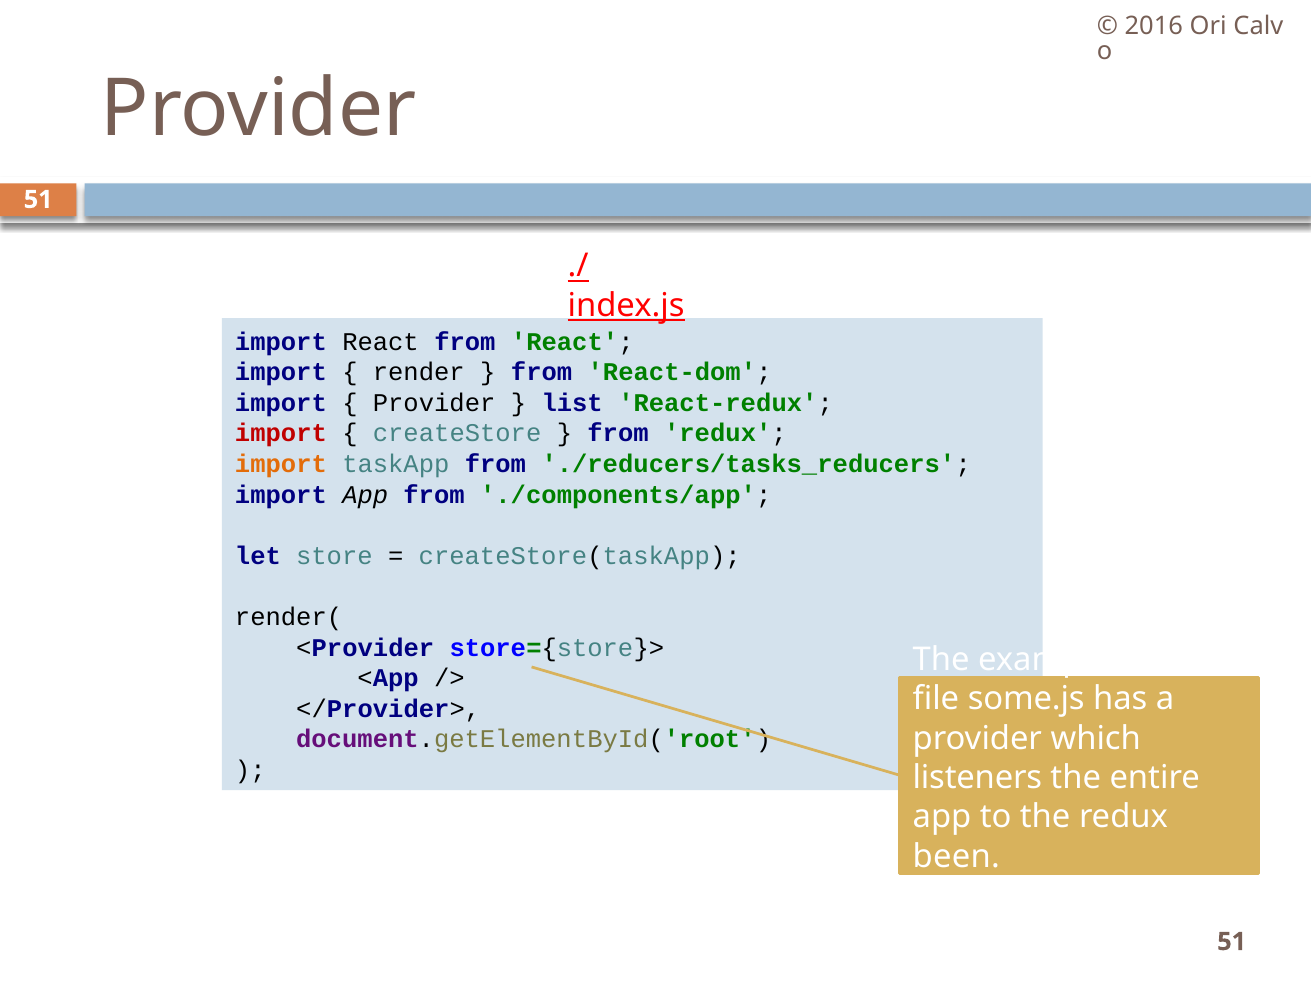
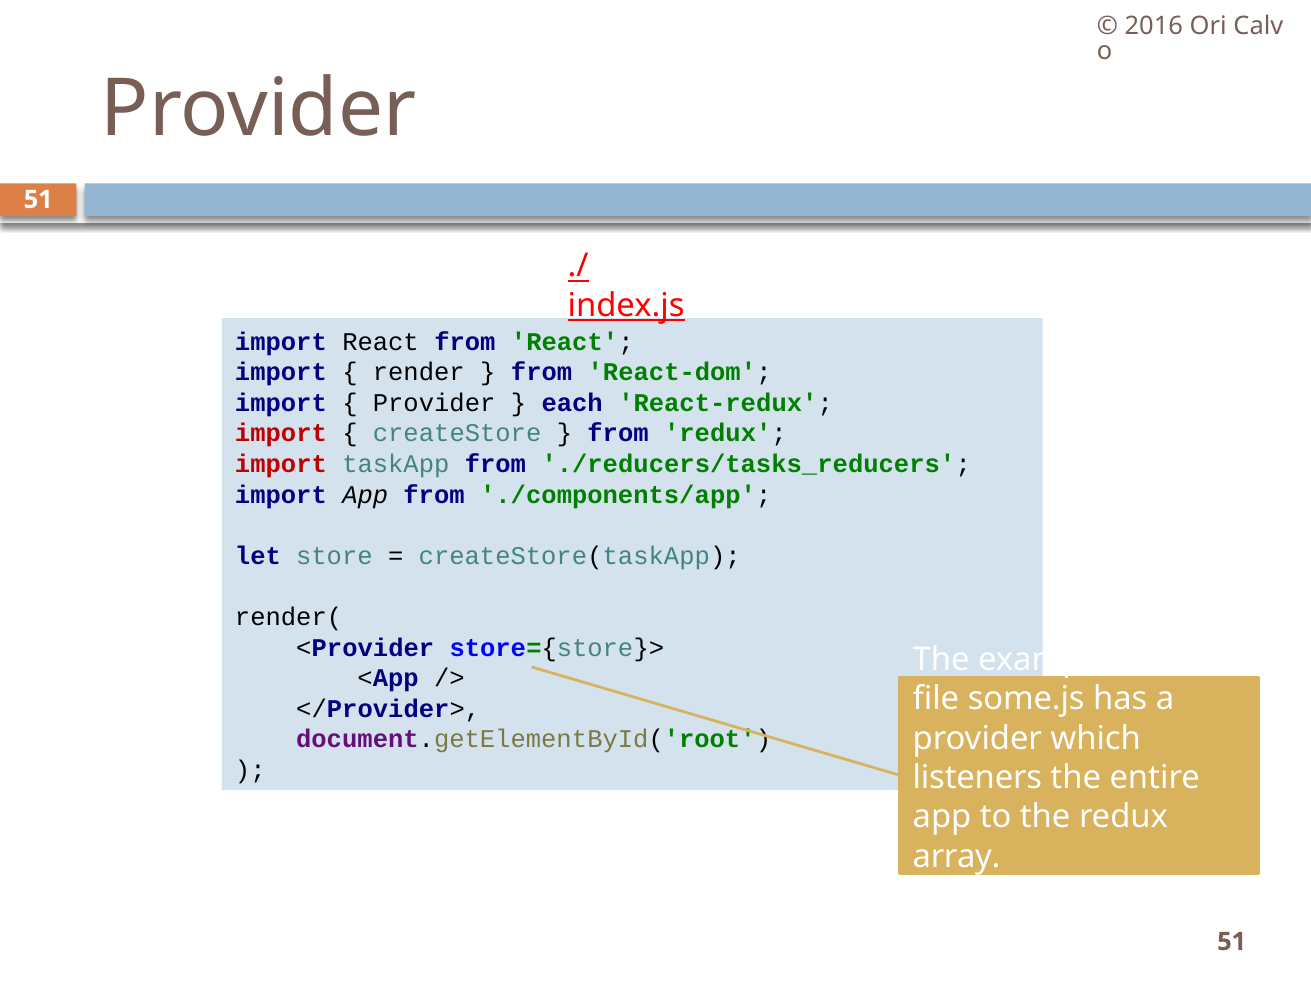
list: list -> each (572, 403)
import colour: orange -> red (281, 464)
been: been -> array (957, 856)
